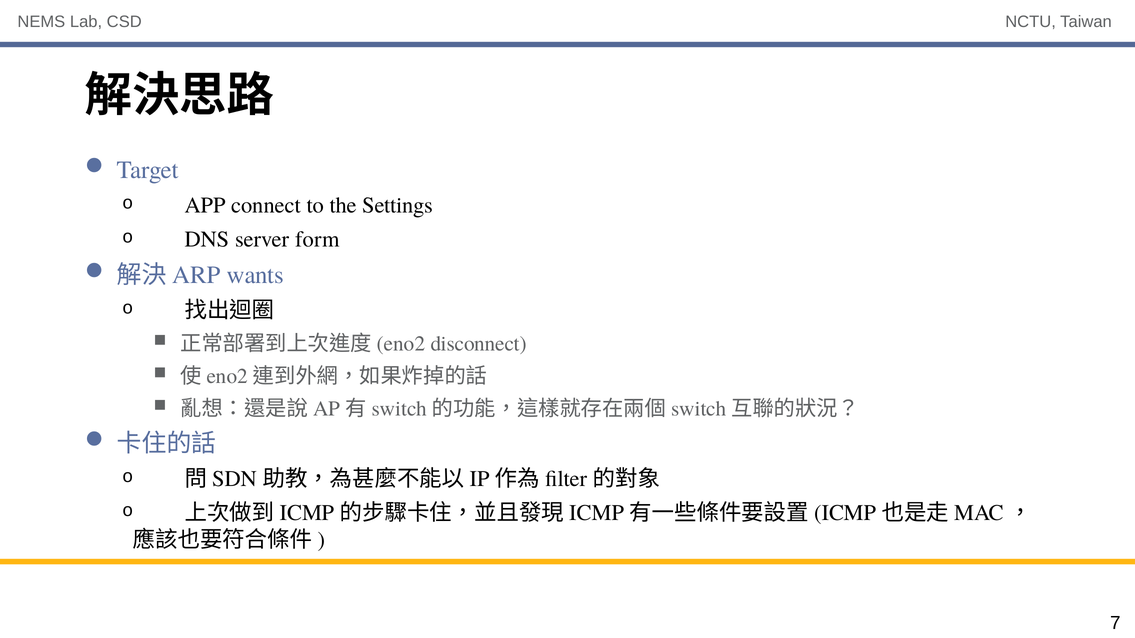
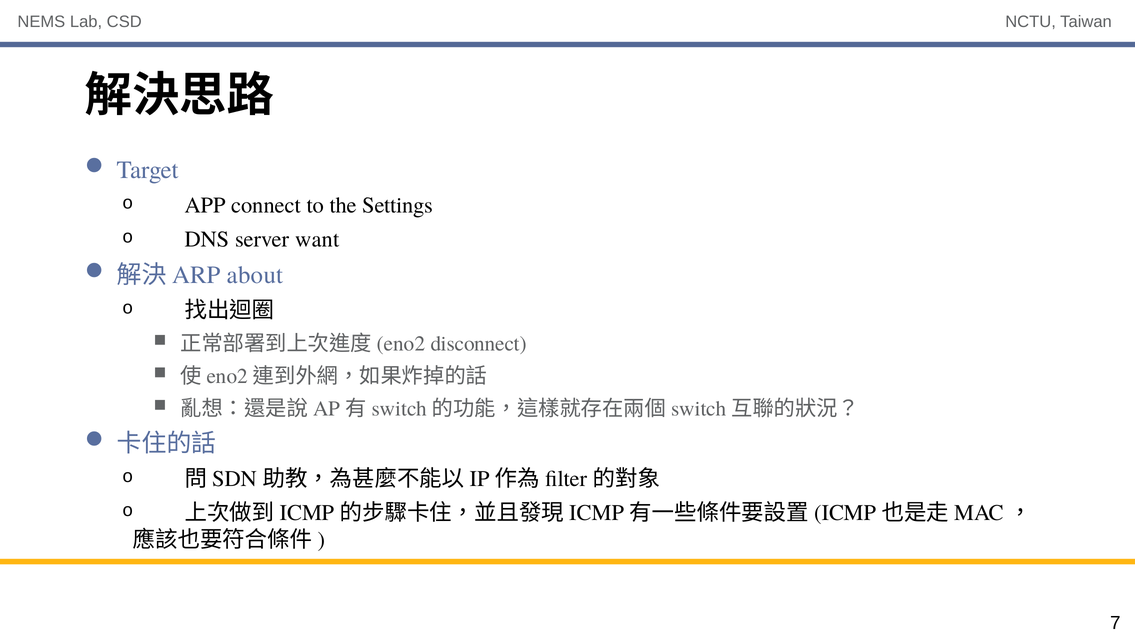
form: form -> want (317, 240)
wants: wants -> about (255, 275)
